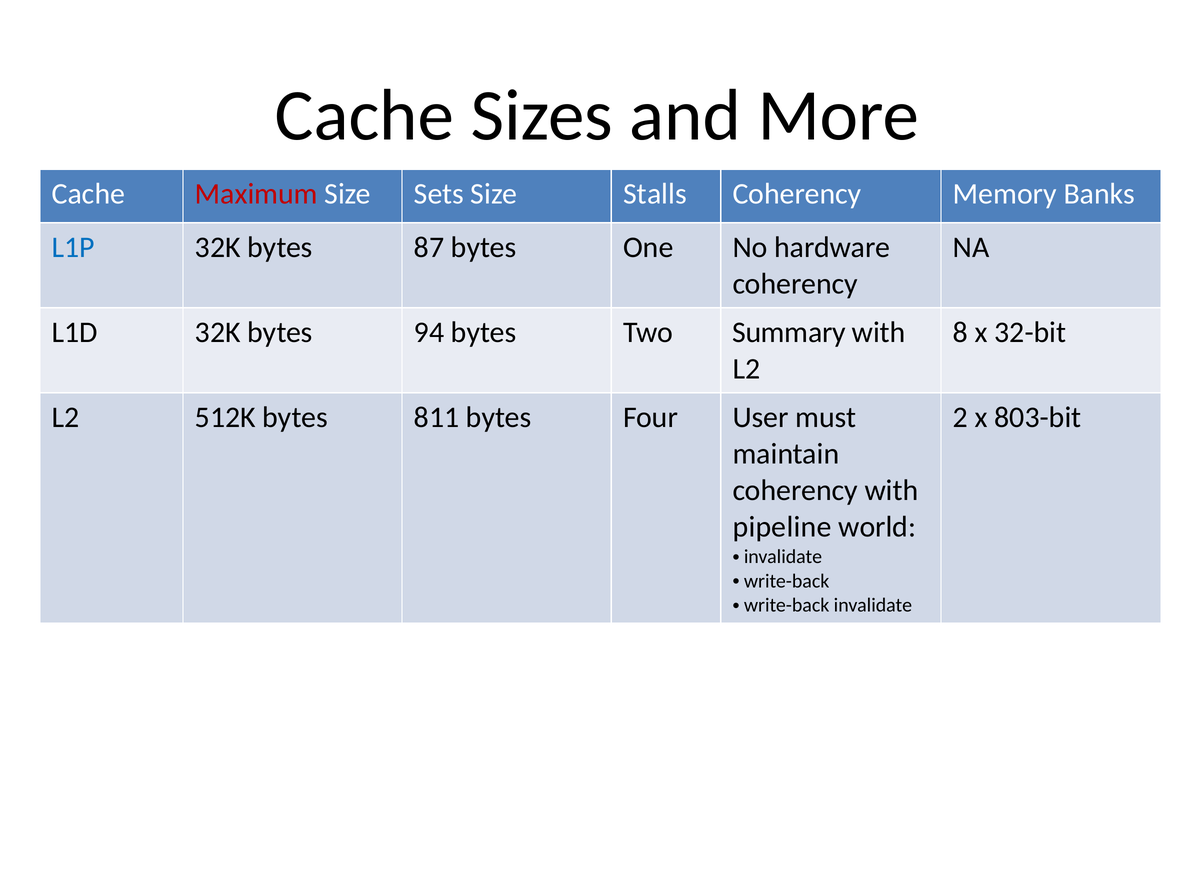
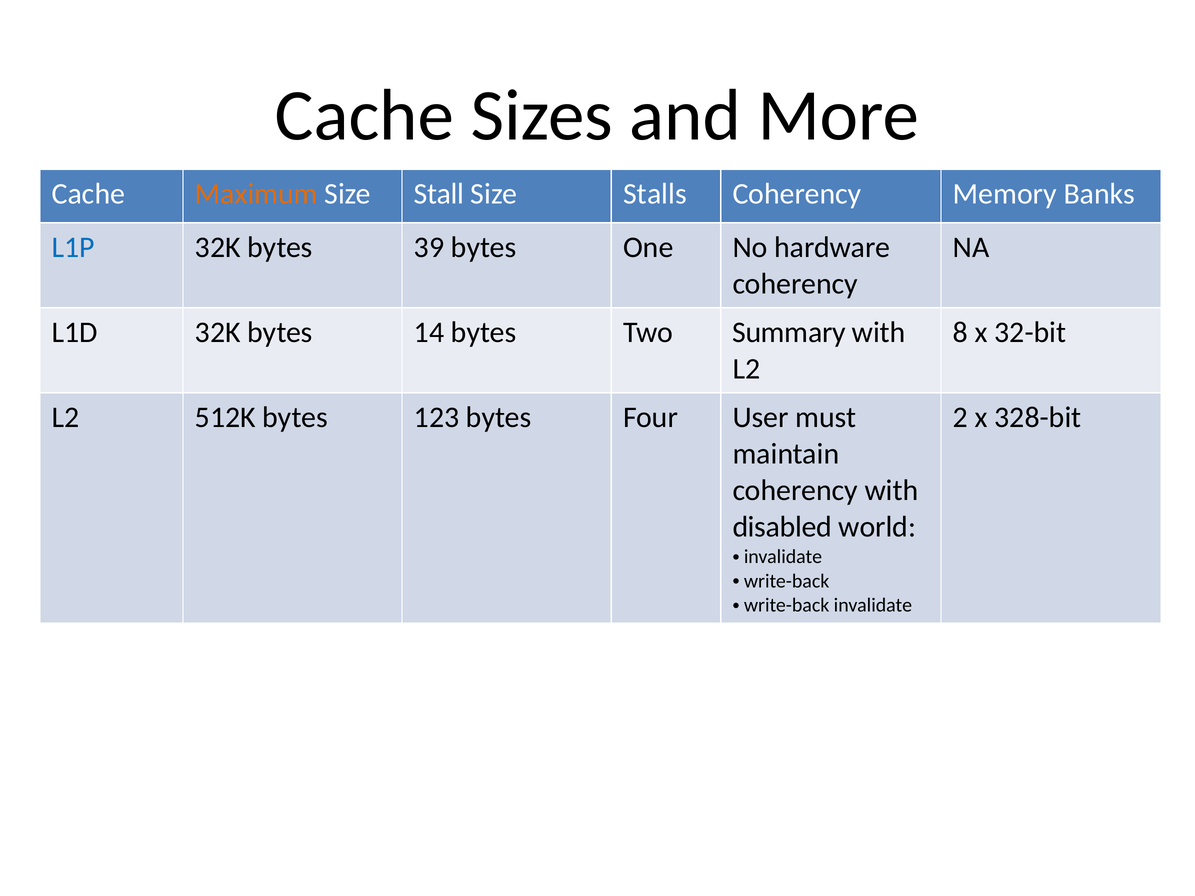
Maximum colour: red -> orange (256, 194)
Sets: Sets -> Stall (439, 194)
87: 87 -> 39 (429, 248)
94: 94 -> 14 (429, 333)
811: 811 -> 123 (437, 417)
803-bit: 803-bit -> 328-bit (1038, 417)
pipeline: pipeline -> disabled (782, 527)
